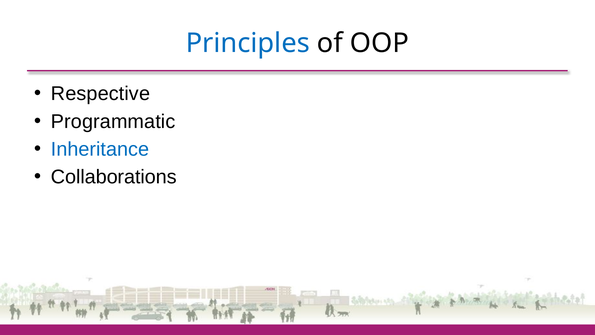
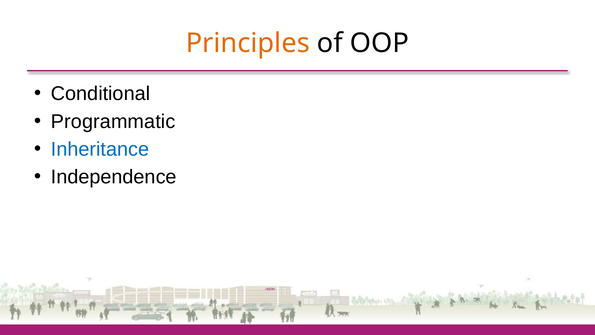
Principles colour: blue -> orange (248, 43)
Respective: Respective -> Conditional (101, 94)
Collaborations: Collaborations -> Independence (114, 177)
